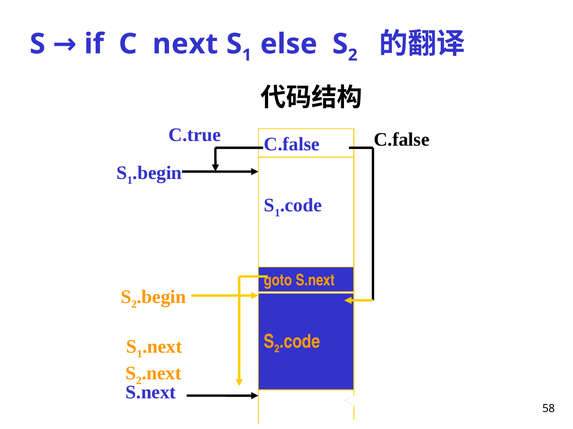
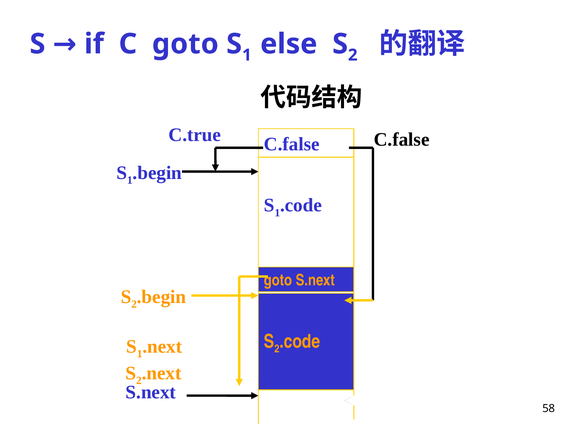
C next: next -> goto (185, 44)
